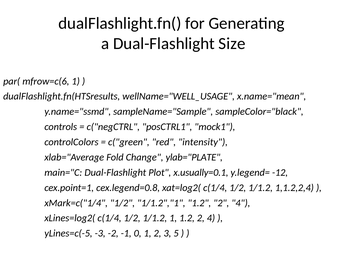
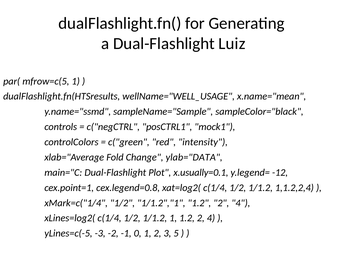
Size: Size -> Luiz (232, 44)
mfrow=c(6: mfrow=c(6 -> mfrow=c(5 (46, 81)
ylab="PLATE: ylab="PLATE -> ylab="DATA (194, 157)
